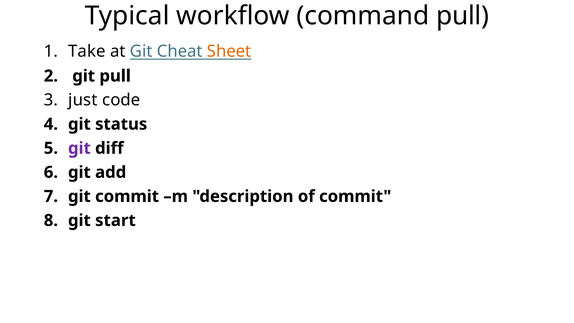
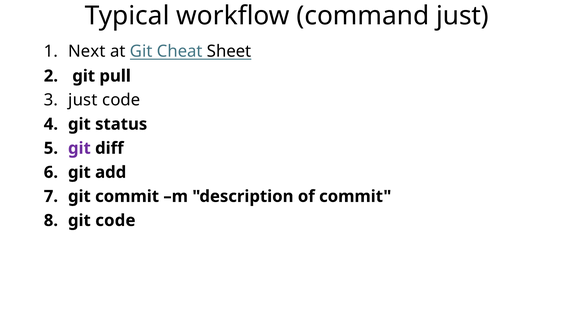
command pull: pull -> just (462, 16)
Take: Take -> Next (87, 51)
Sheet colour: orange -> black (229, 51)
git start: start -> code (115, 220)
